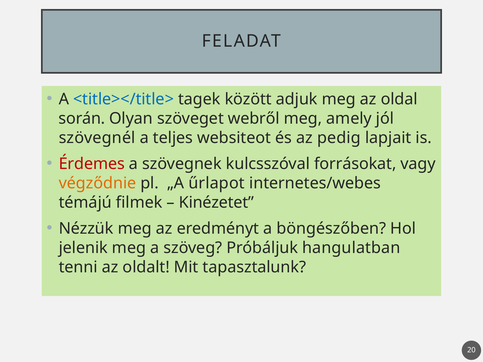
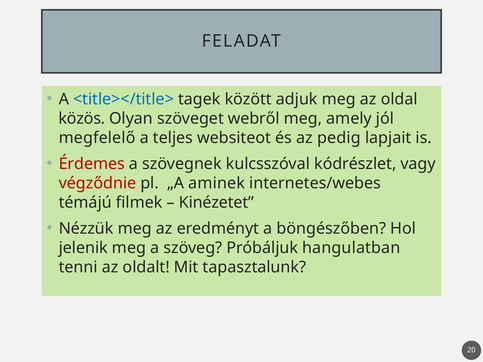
során: során -> közös (82, 119)
szövegnél: szövegnél -> megfelelő (97, 138)
forrásokat: forrásokat -> kódrészlet (355, 164)
végződnie colour: orange -> red (97, 183)
űrlapot: űrlapot -> aminek (217, 183)
